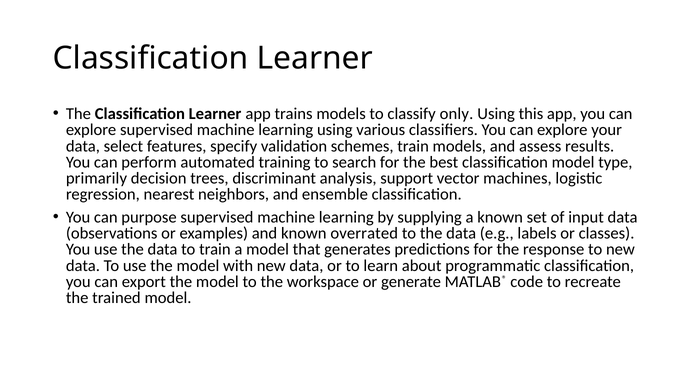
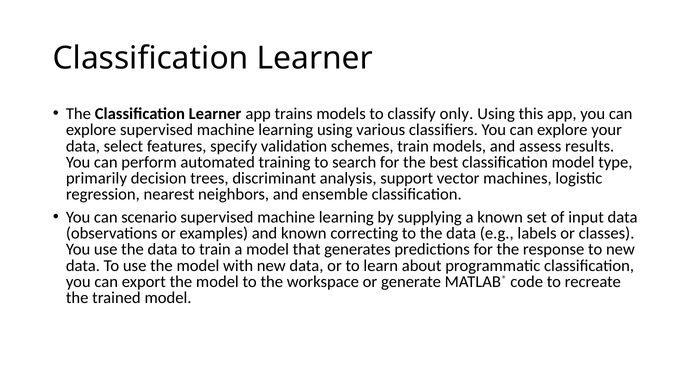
purpose: purpose -> scenario (149, 217)
overrated: overrated -> correcting (364, 233)
